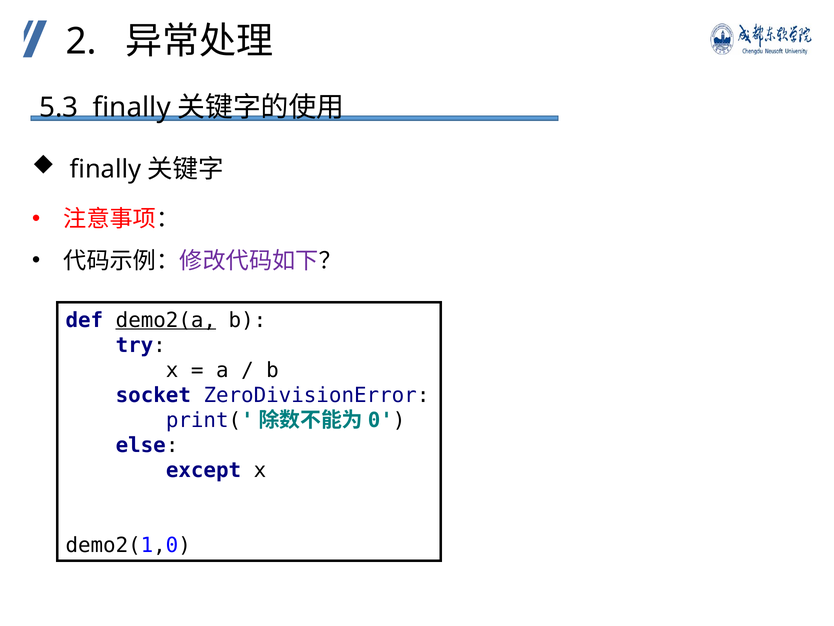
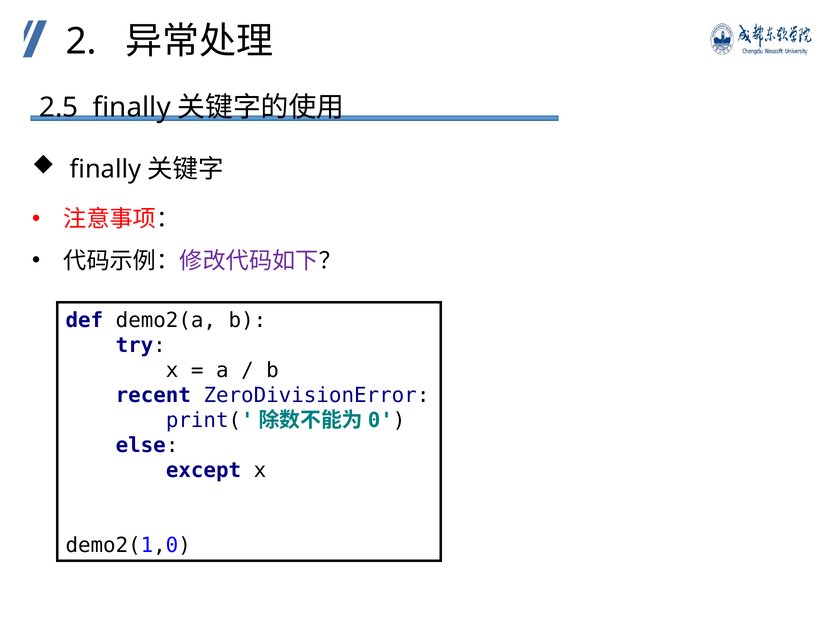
5.3: 5.3 -> 2.5 (59, 107)
demo2(a underline: present -> none (166, 320)
socket: socket -> recent (153, 395)
